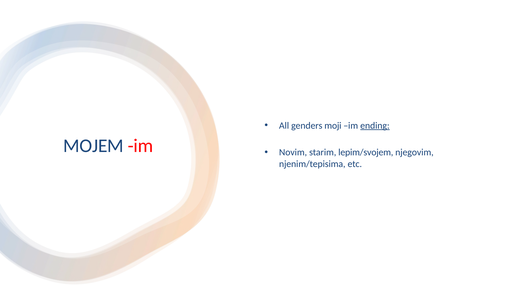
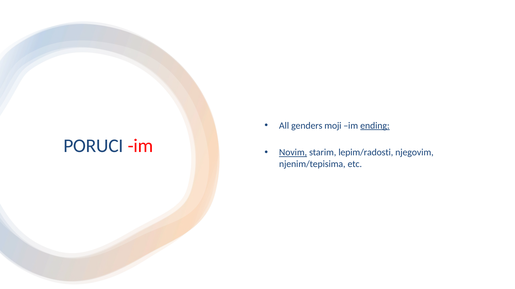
MOJEM: MOJEM -> PORUCI (93, 146)
Novim underline: none -> present (293, 153)
lepim/svojem: lepim/svojem -> lepim/radosti (366, 153)
